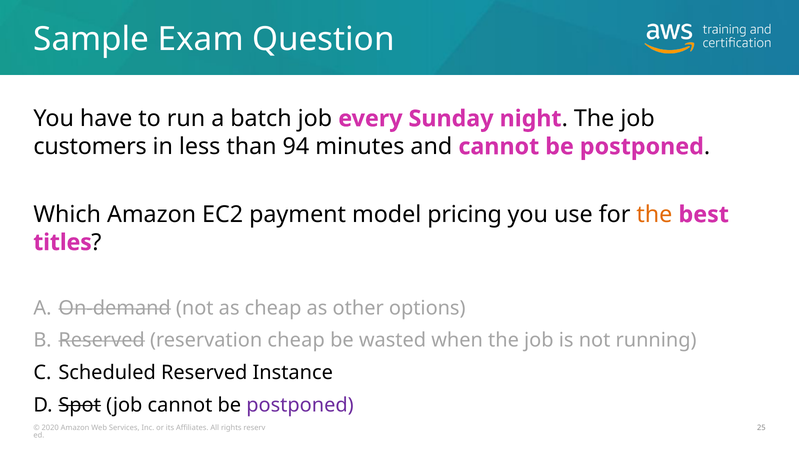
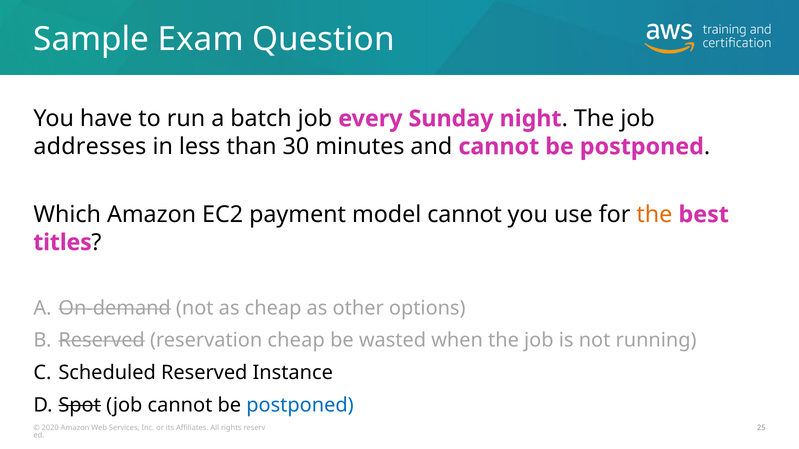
customers: customers -> addresses (90, 147)
94: 94 -> 30 (296, 147)
model pricing: pricing -> cannot (465, 215)
postponed colour: purple -> blue (300, 405)
